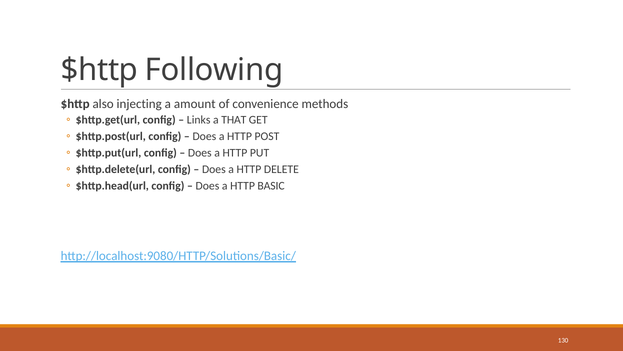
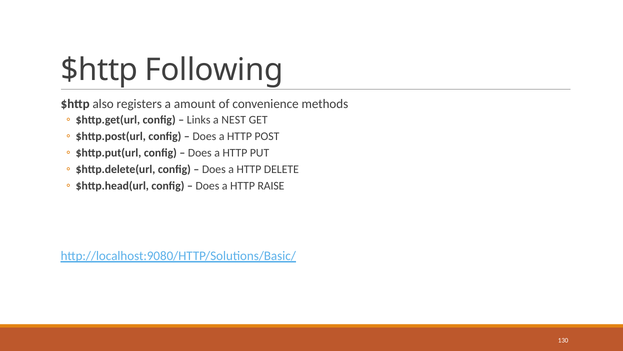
injecting: injecting -> registers (139, 104)
THAT: THAT -> NEST (234, 120)
BASIC: BASIC -> RAISE (271, 186)
